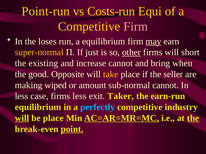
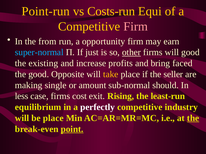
loses: loses -> from (47, 41)
a equilibrium: equilibrium -> opportunity (104, 41)
may underline: present -> none (153, 41)
super-normal colour: yellow -> light blue (39, 52)
will short: short -> good (190, 52)
increase cannot: cannot -> profits (121, 63)
when: when -> faced (182, 63)
wiped: wiped -> single (56, 85)
sub-normal cannot: cannot -> should (166, 85)
firms less: less -> cost (80, 96)
Taker: Taker -> Rising (121, 96)
earn-run: earn-run -> least-run (168, 96)
perfectly colour: light blue -> white (98, 107)
will underline: present -> none (22, 118)
AC=AR=MR=MC underline: present -> none (122, 118)
